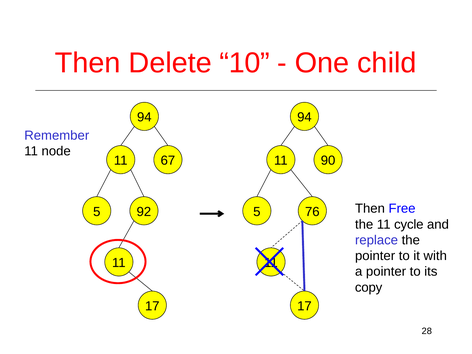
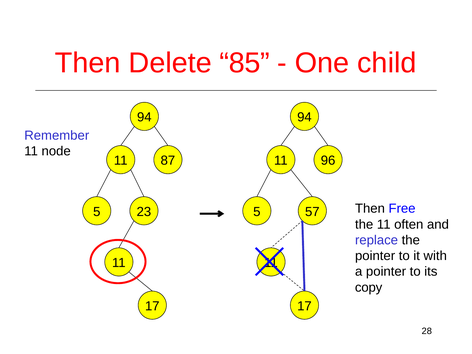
10: 10 -> 85 (245, 63)
67: 67 -> 87 (168, 161)
90: 90 -> 96 (328, 161)
92: 92 -> 23 (144, 212)
76: 76 -> 57 (312, 212)
cycle: cycle -> often (409, 224)
